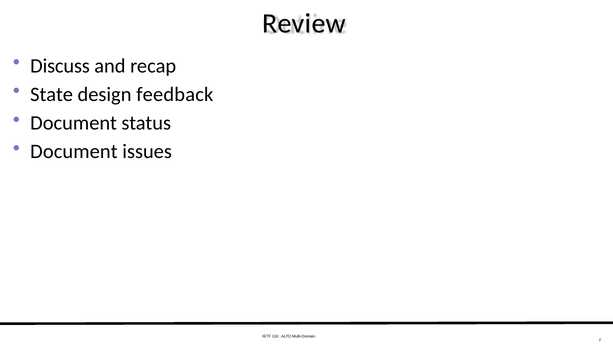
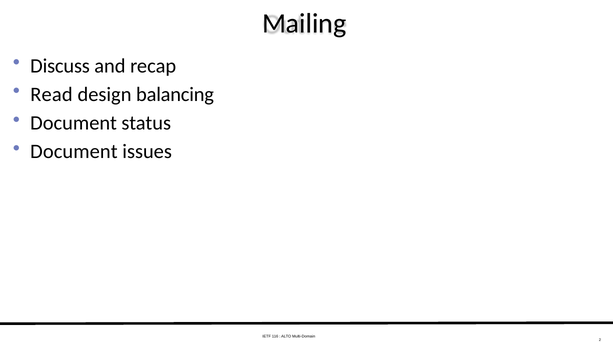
Review: Review -> Mailing (304, 24)
State: State -> Read (51, 94)
feedback: feedback -> balancing (175, 94)
